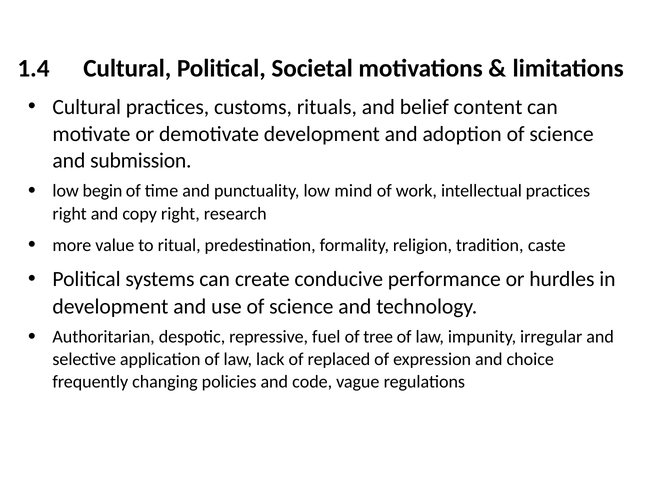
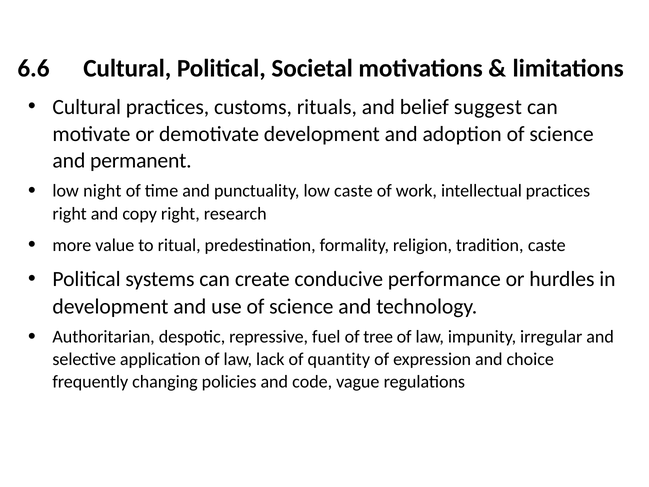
1.4: 1.4 -> 6.6 (33, 68)
content: content -> suggest (488, 107)
submission: submission -> permanent (141, 161)
begin: begin -> night (102, 191)
low mind: mind -> caste (353, 191)
replaced: replaced -> quantity (339, 359)
